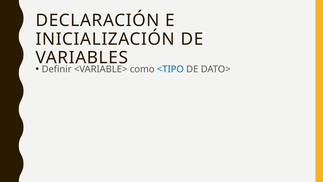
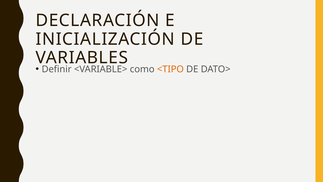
<TIPO colour: blue -> orange (170, 69)
